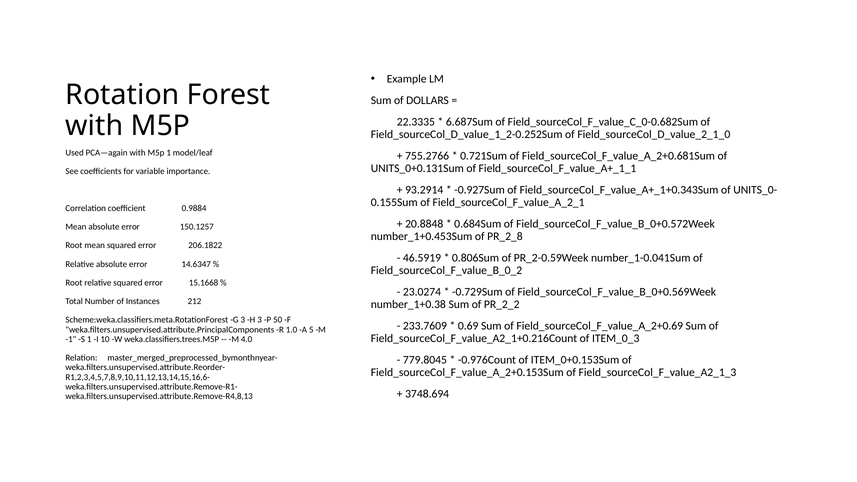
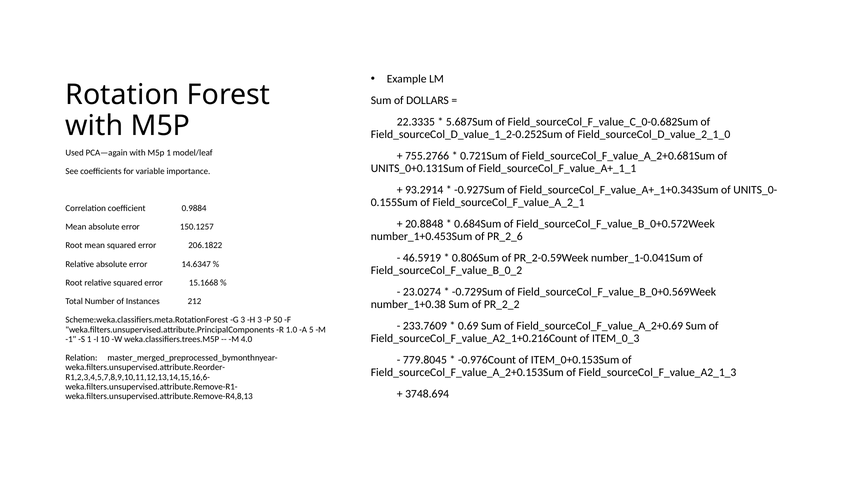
6.687Sum: 6.687Sum -> 5.687Sum (469, 122)
PR_2_8: PR_2_8 -> PR_2_6 (505, 236)
